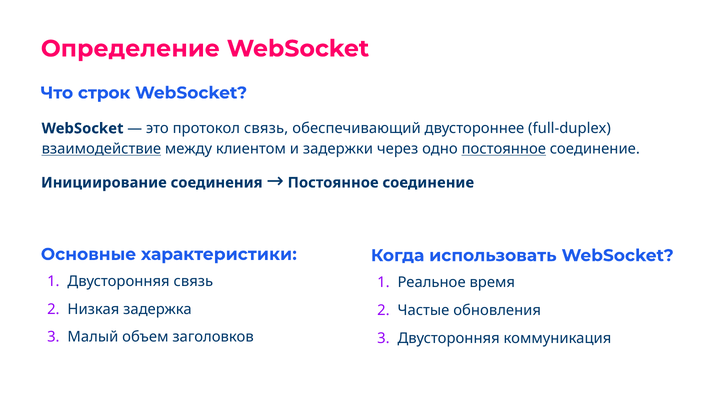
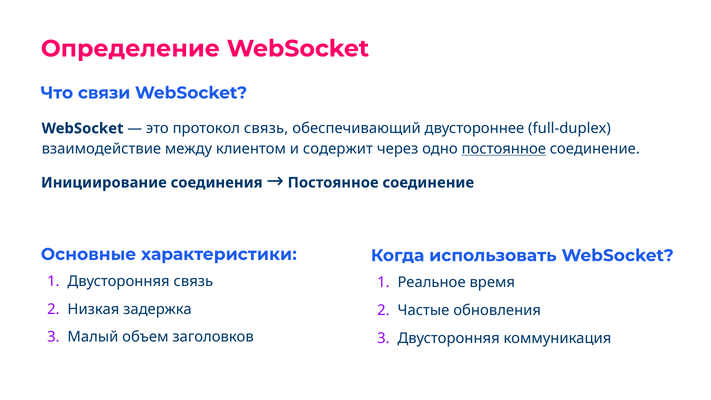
строк: строк -> связи (104, 93)
взаимодействие underline: present -> none (101, 149)
задержки: задержки -> содержит (338, 149)
